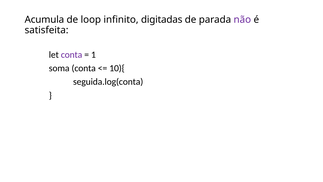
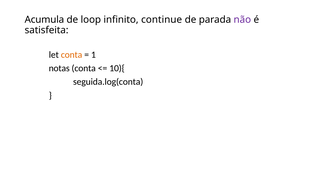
digitadas: digitadas -> continue (162, 20)
conta colour: purple -> orange (72, 55)
soma: soma -> notas (59, 68)
